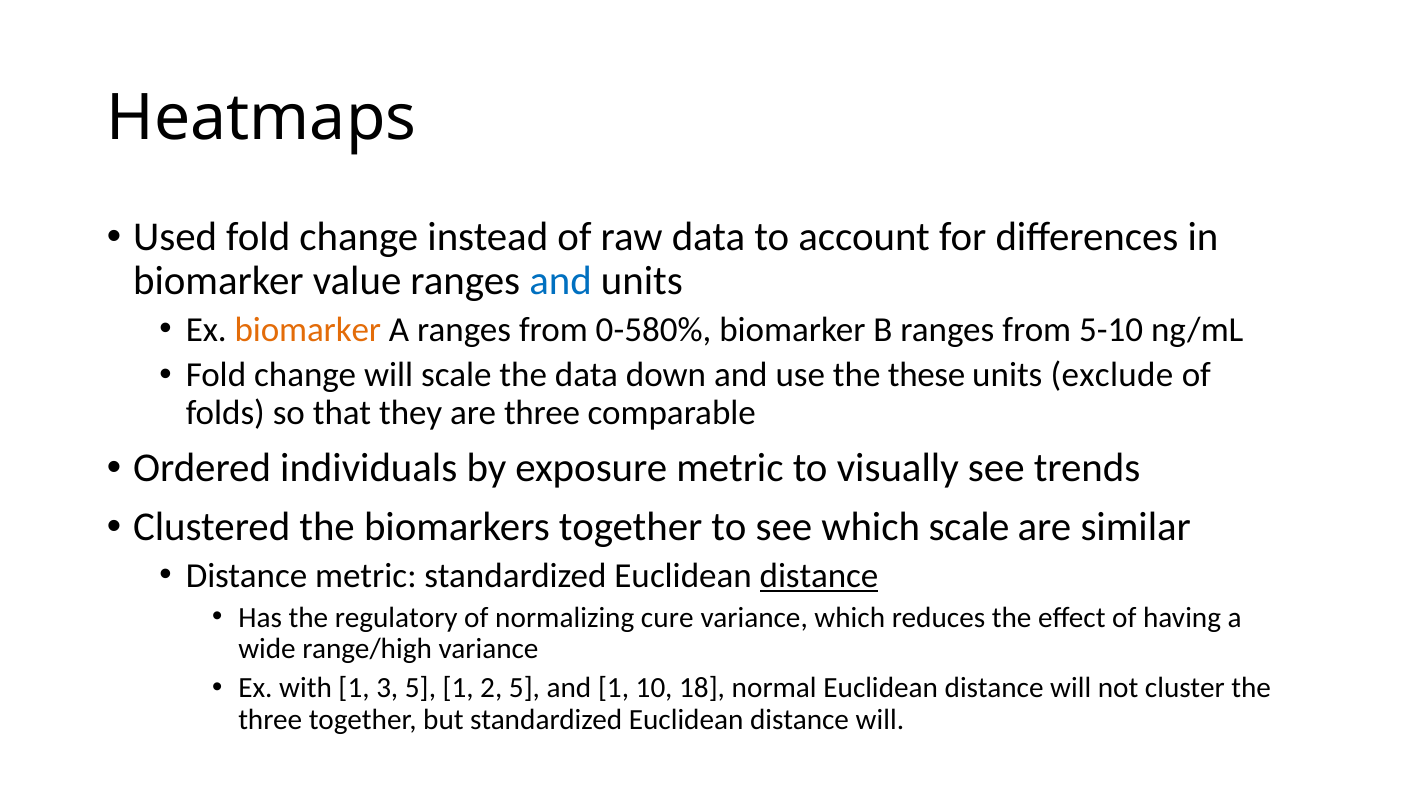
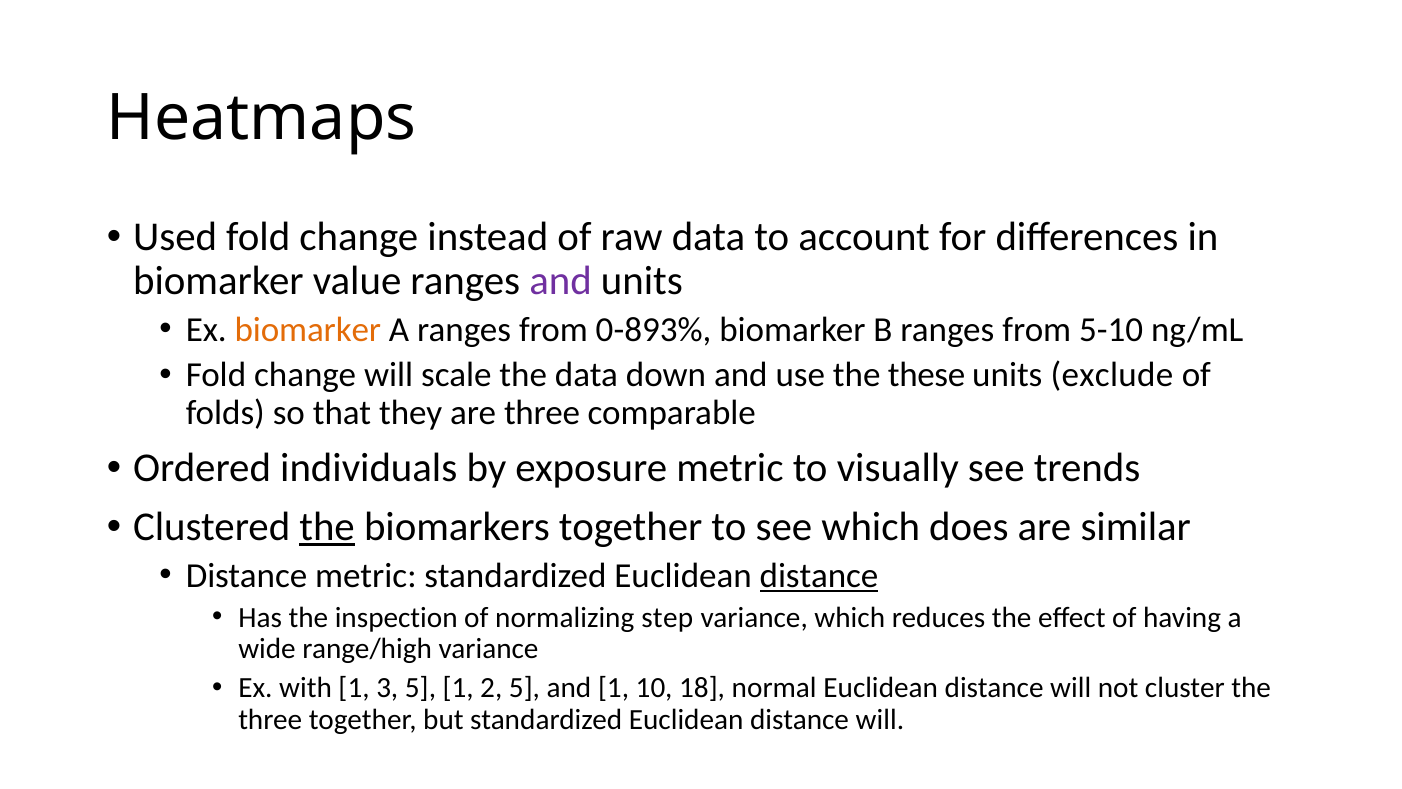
and colour: blue -> purple (561, 281)
0-580%: 0-580% -> 0-893% (654, 330)
the underline: none -> present (327, 527)
which scale: scale -> does (969, 527)
regulatory: regulatory -> inspection (396, 617)
cure: cure -> step (667, 617)
